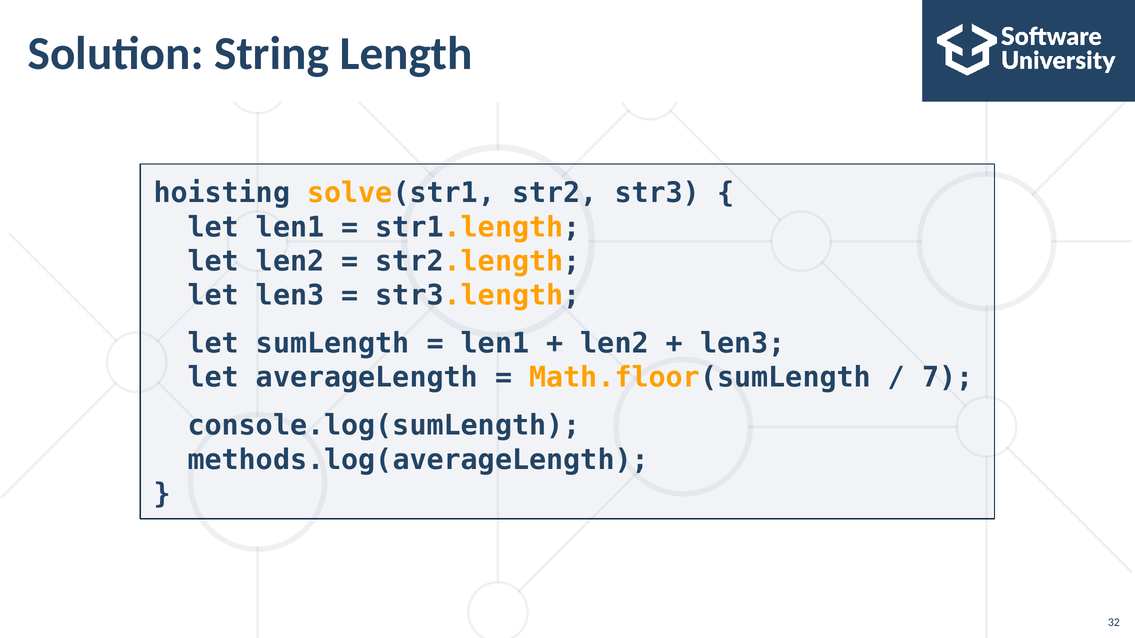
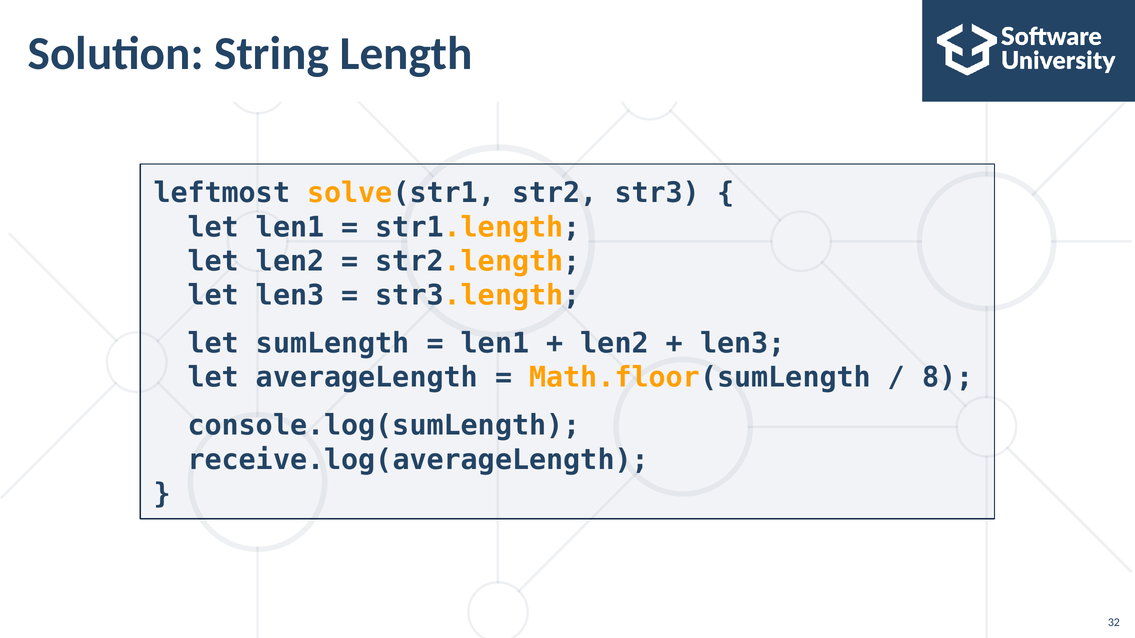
hoisting: hoisting -> leftmost (222, 193)
7: 7 -> 8 (948, 378)
methods.log(averageLength: methods.log(averageLength -> receive.log(averageLength (418, 460)
